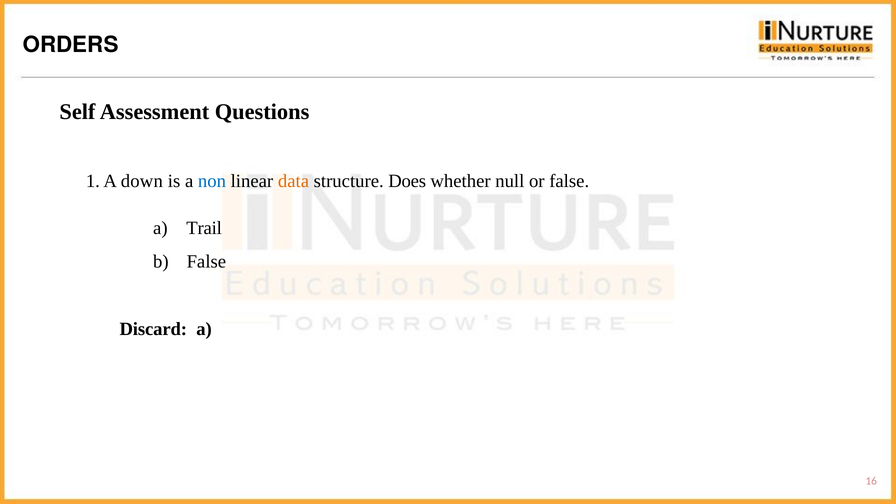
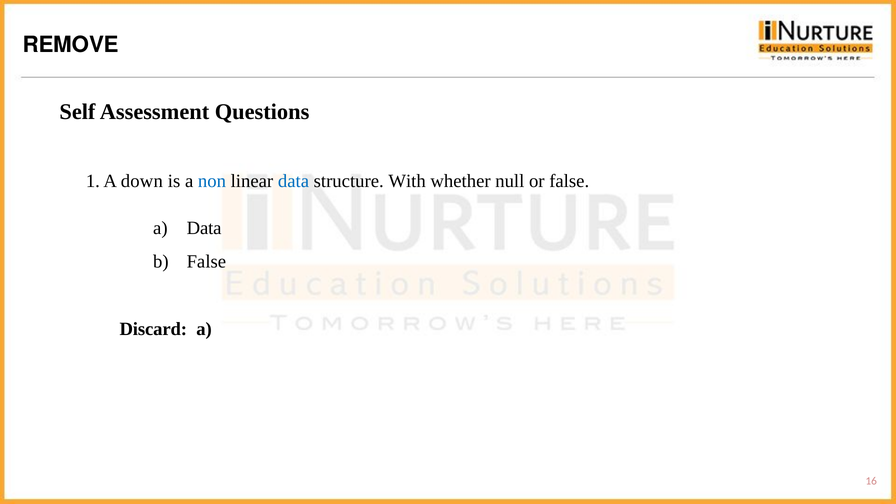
ORDERS: ORDERS -> REMOVE (71, 45)
data colour: orange -> blue (293, 181)
Does: Does -> With (407, 181)
a Trail: Trail -> Data (204, 228)
